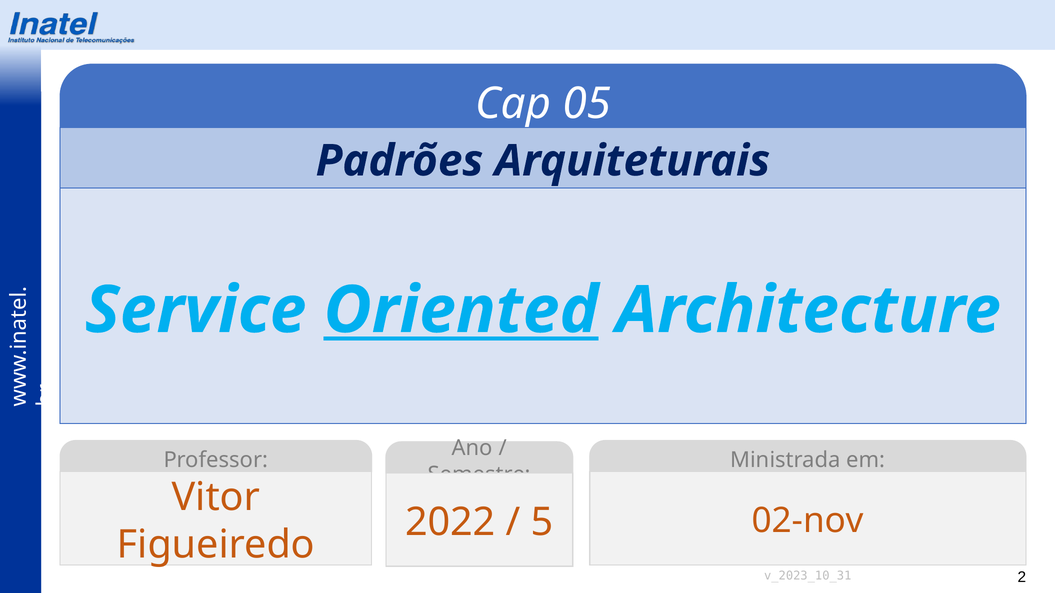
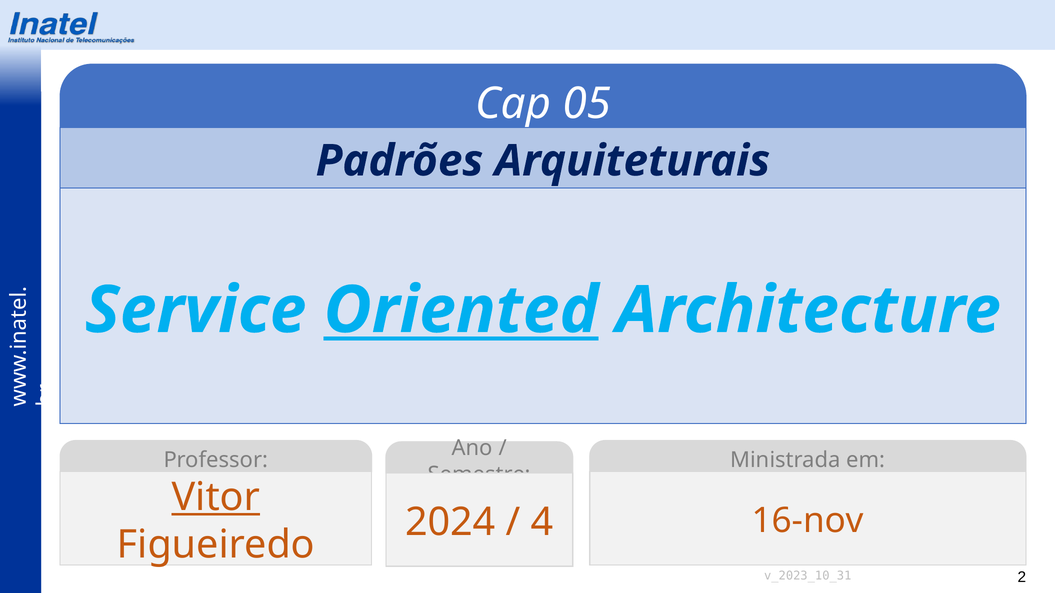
Vitor underline: none -> present (216, 498)
02-nov: 02-nov -> 16-nov (808, 521)
2022: 2022 -> 2024 (450, 523)
5: 5 -> 4 (542, 523)
